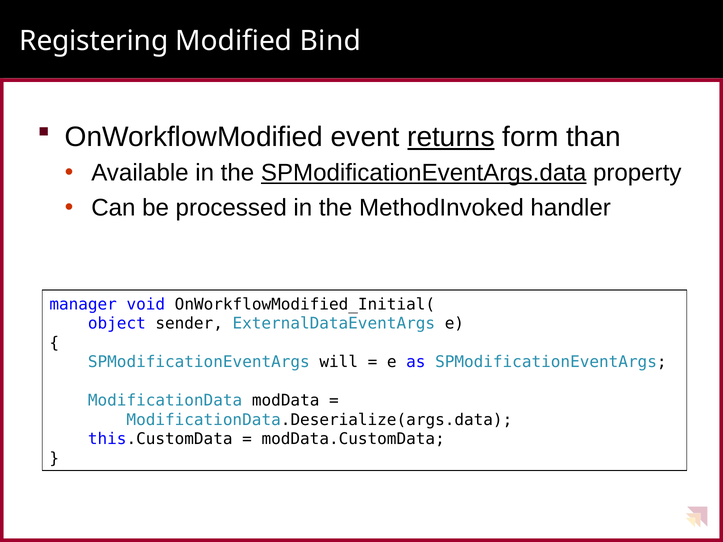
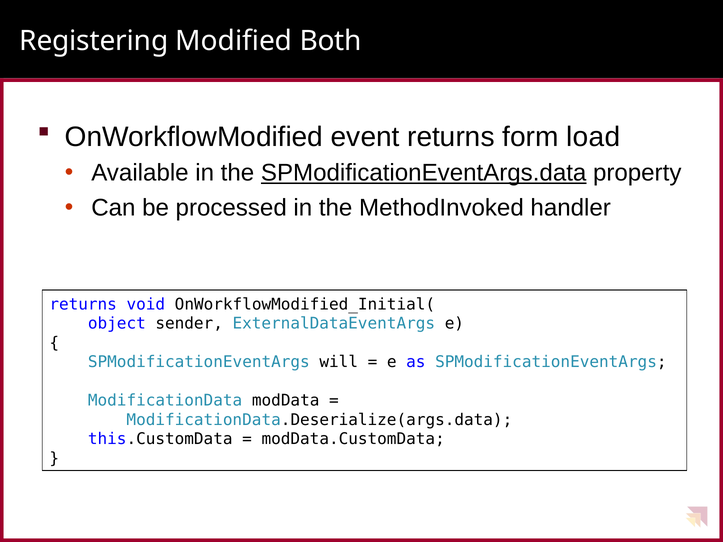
Bind: Bind -> Both (331, 41)
returns underline: present -> none (451, 137)
than: than -> load (593, 137)
manager: manager -> returns (83, 304)
